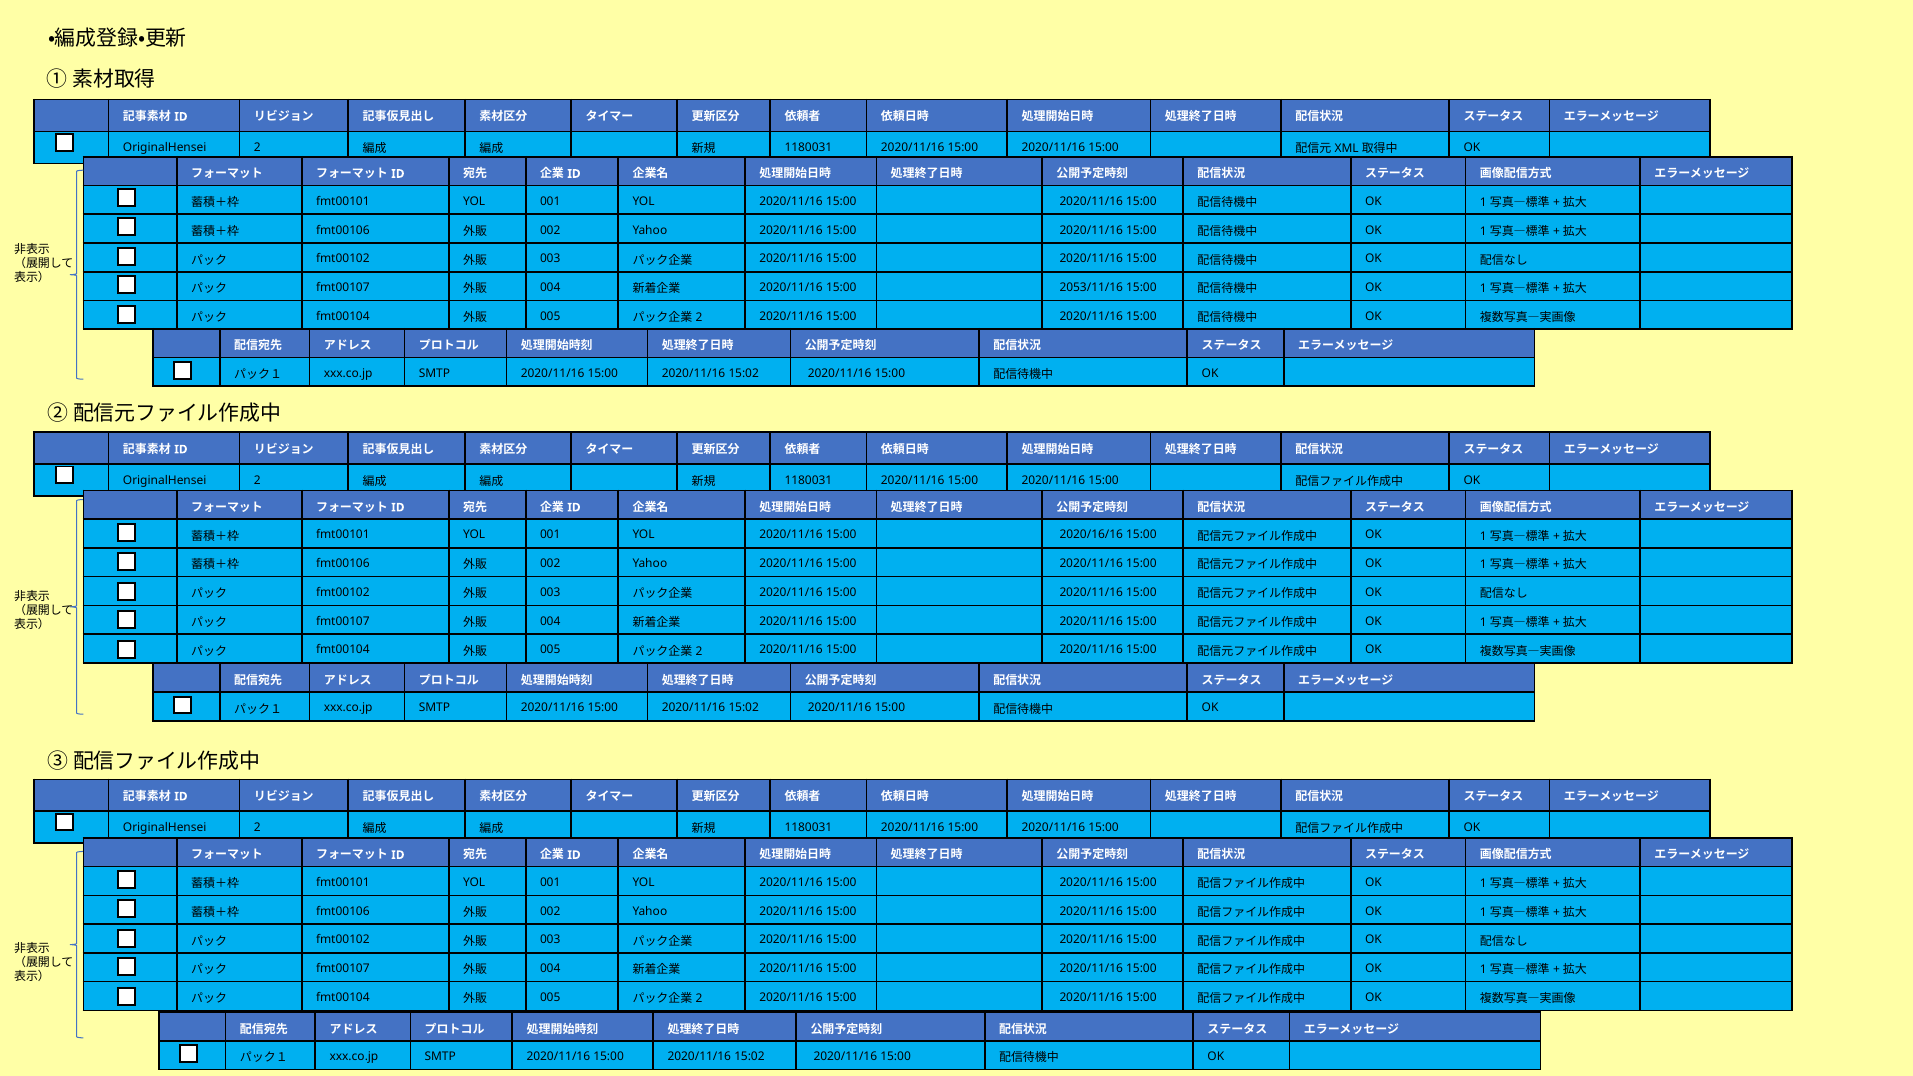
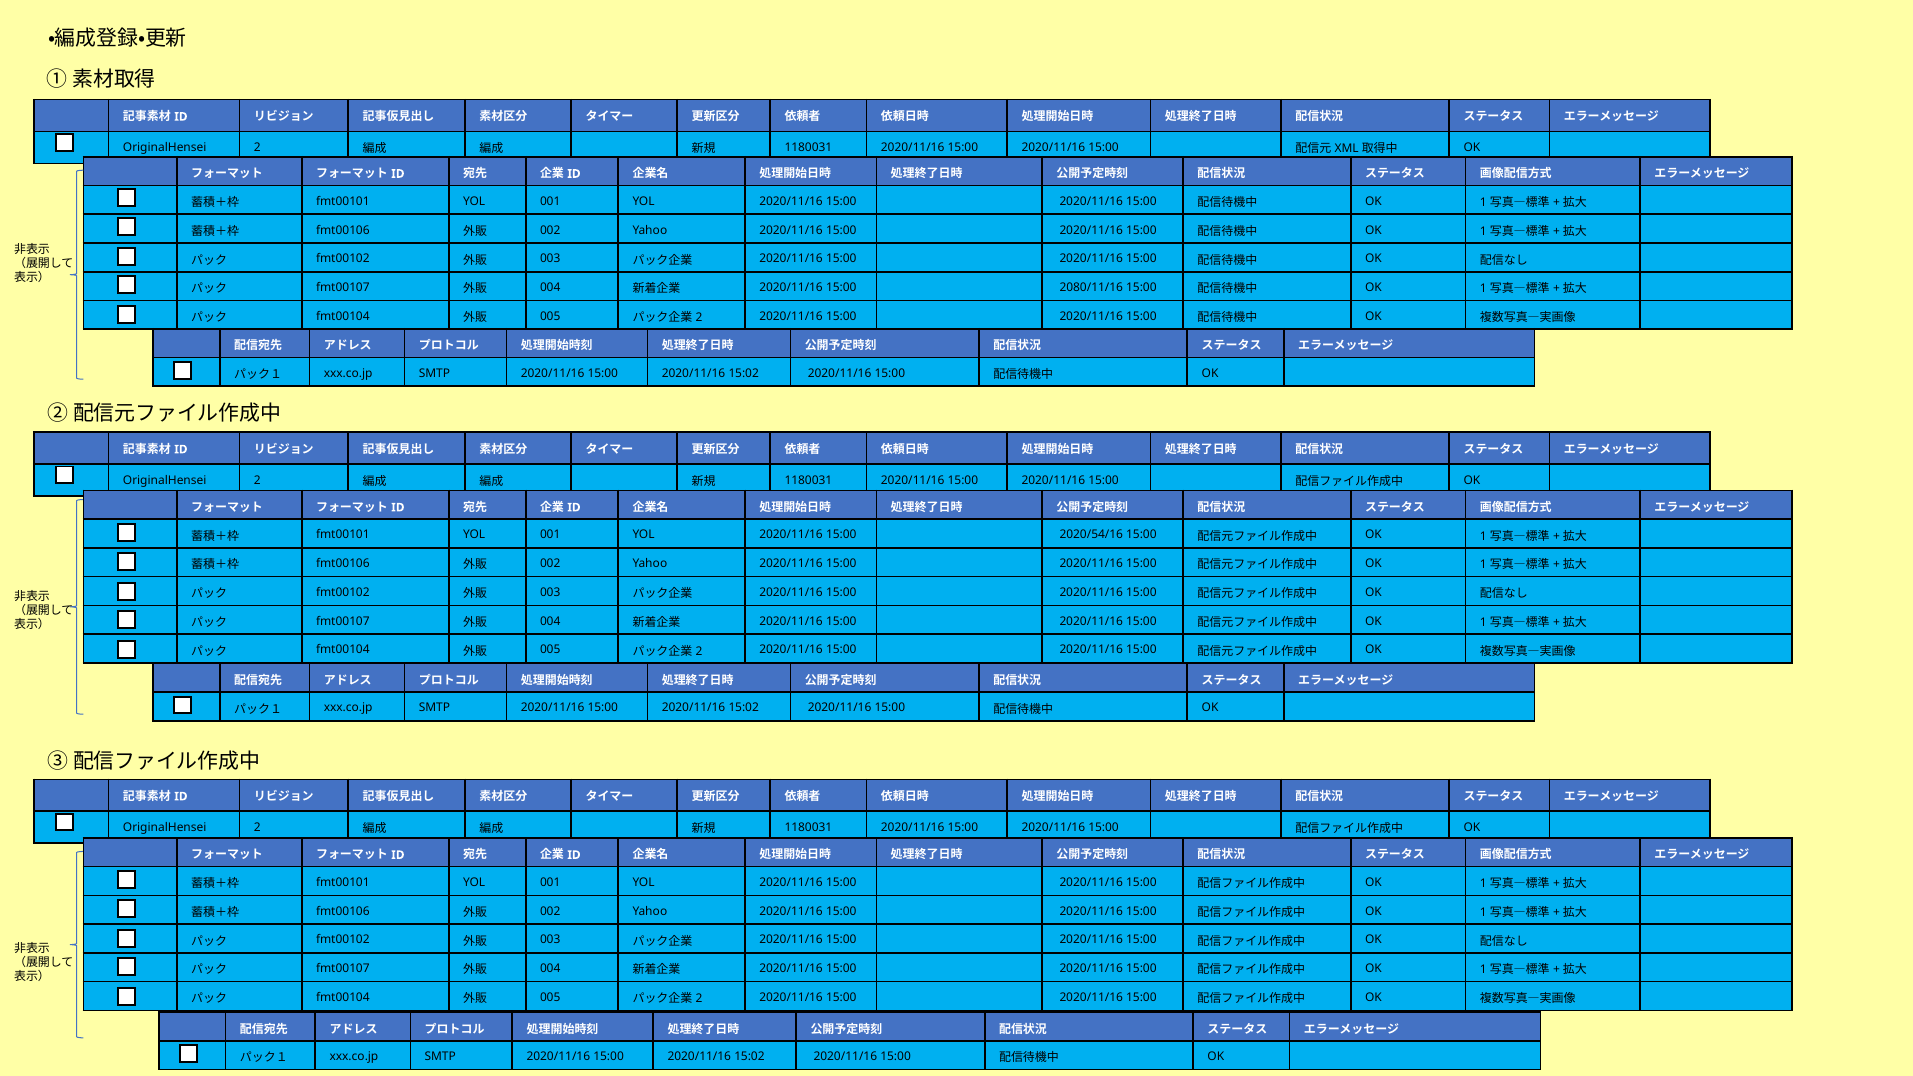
2053/11/16: 2053/11/16 -> 2080/11/16 (1091, 288)
2020/16/16: 2020/16/16 -> 2020/54/16 (1091, 535)
